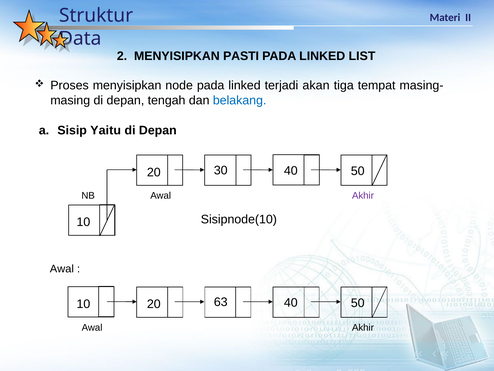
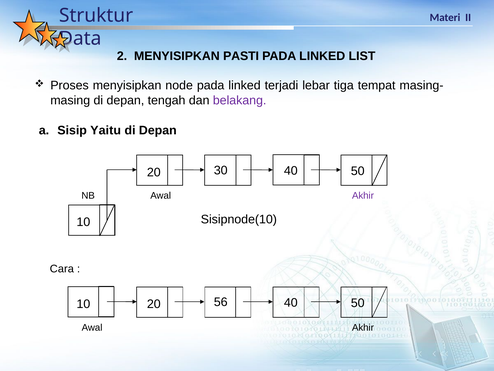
akan: akan -> lebar (316, 85)
belakang colour: blue -> purple (240, 100)
Awal: Awal -> Cara (62, 268)
63: 63 -> 56 (221, 302)
